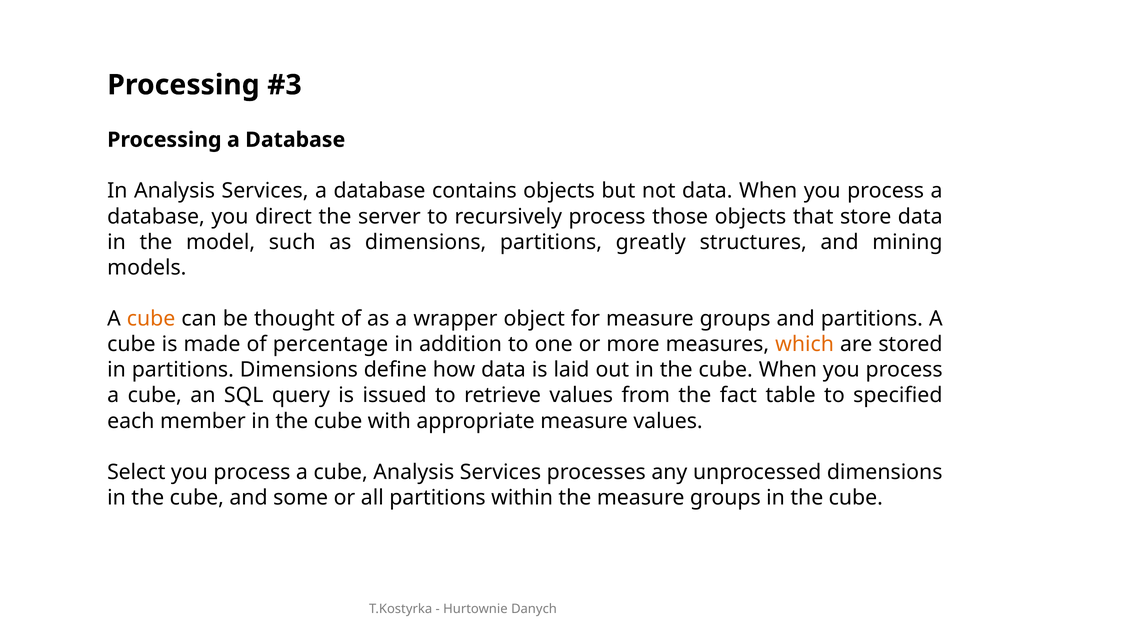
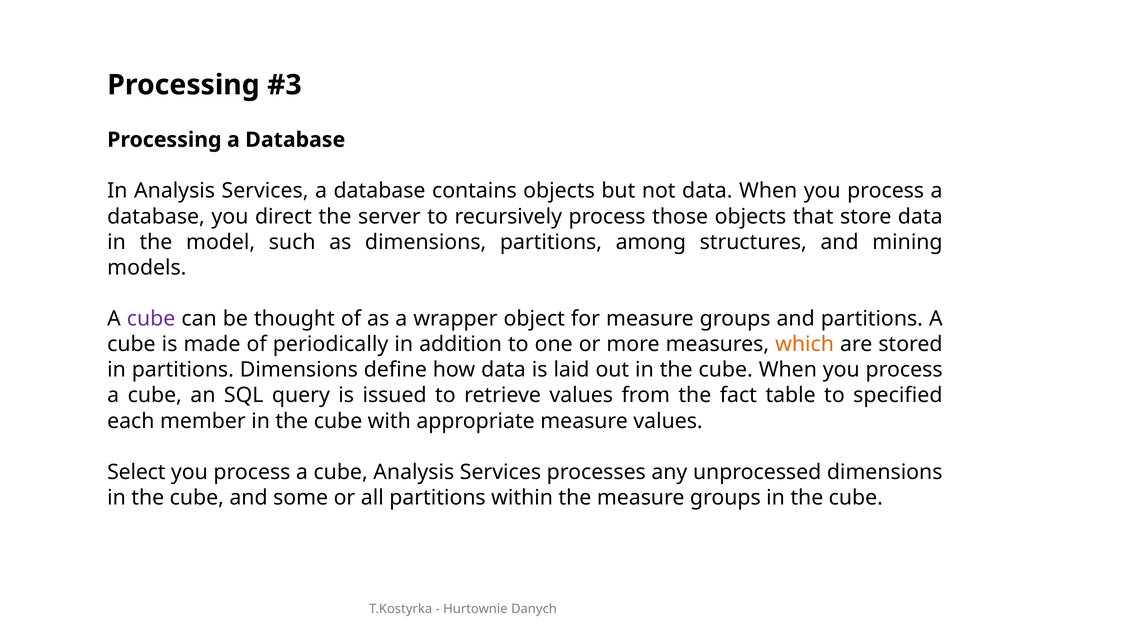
greatly: greatly -> among (651, 242)
cube colour: orange -> purple (151, 319)
percentage: percentage -> periodically (331, 344)
